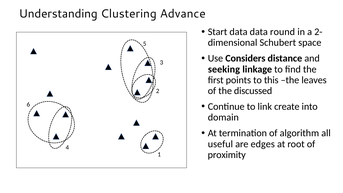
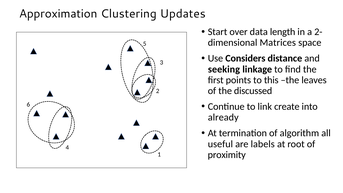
Understanding: Understanding -> Approximation (58, 14)
Advance: Advance -> Updates (183, 14)
Start data: data -> over (239, 32)
round: round -> length (283, 32)
Schubert: Schubert -> Matrices (278, 43)
domain: domain -> already (223, 117)
edges: edges -> labels (263, 144)
